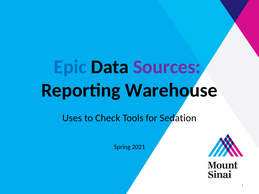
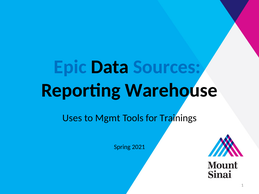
Sources colour: purple -> blue (167, 67)
Check: Check -> Mgmt (108, 118)
Sedation: Sedation -> Trainings (178, 118)
